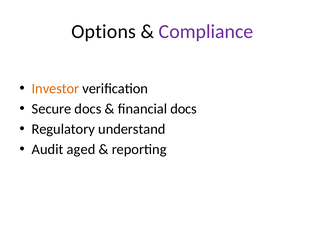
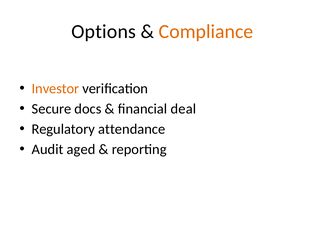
Compliance colour: purple -> orange (206, 31)
financial docs: docs -> deal (183, 109)
understand: understand -> attendance (132, 129)
